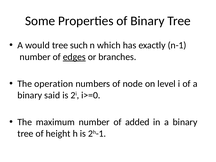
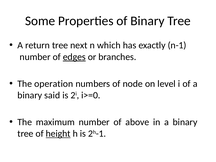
would: would -> return (38, 45)
such: such -> next (79, 45)
added: added -> above (137, 122)
height underline: none -> present (58, 134)
